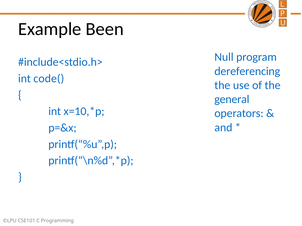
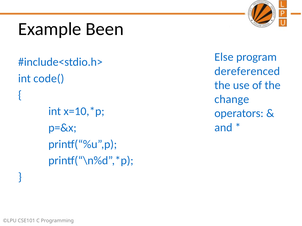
Null: Null -> Else (224, 57)
dereferencing: dereferencing -> dereferenced (247, 71)
general: general -> change (232, 100)
